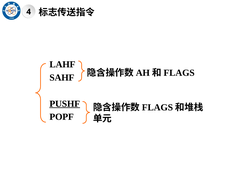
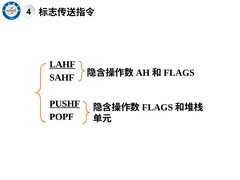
LAHF underline: none -> present (62, 65)
